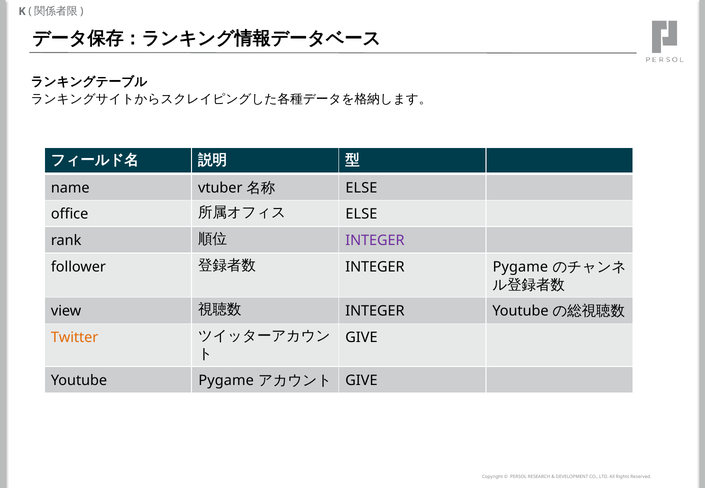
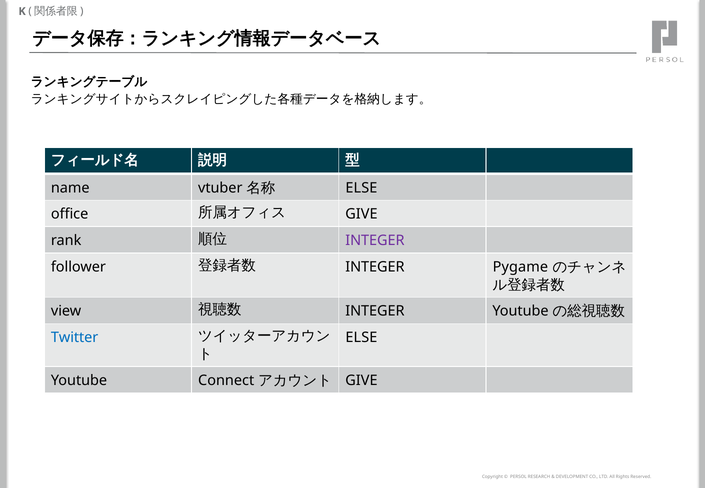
ELSE: ELSE -> GIVE (361, 214)
Twitter colour: orange -> blue (75, 338)
GIVE: GIVE -> ELSE (361, 338)
Youtube Pygame: Pygame -> Connect (226, 380)
